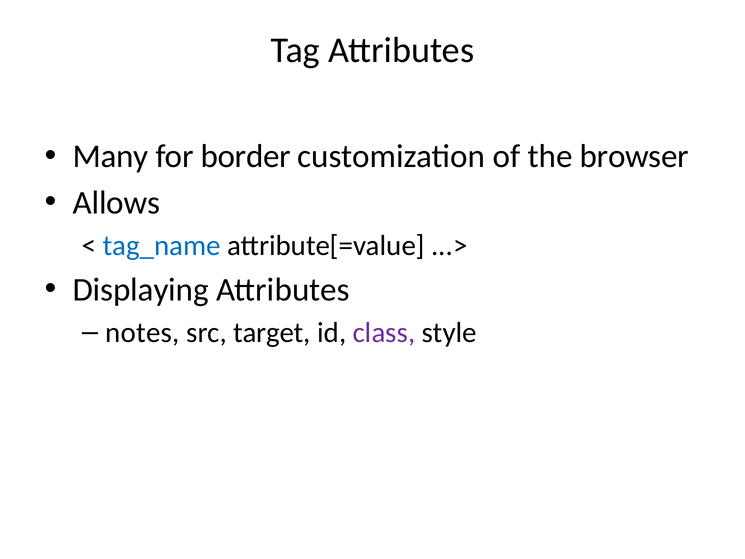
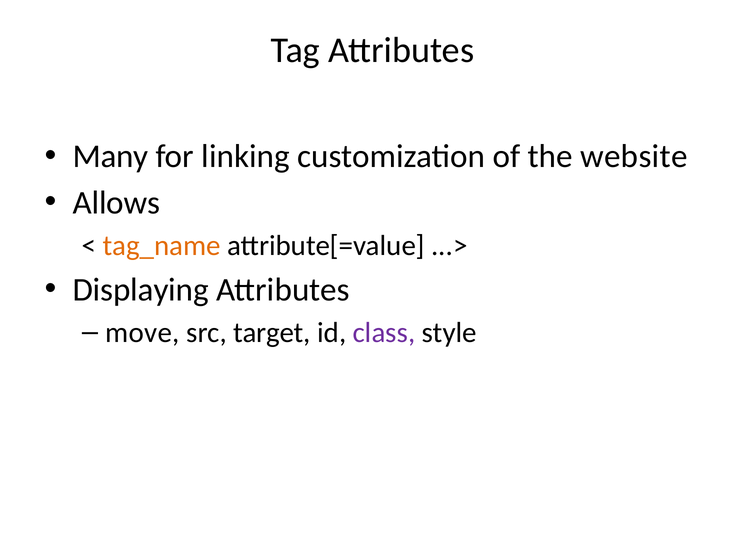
border: border -> linking (246, 156)
browser: browser -> website (634, 156)
tag_name colour: blue -> orange (162, 245)
notes: notes -> move (142, 332)
